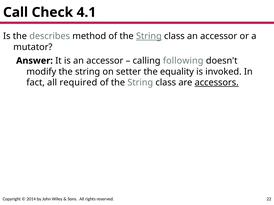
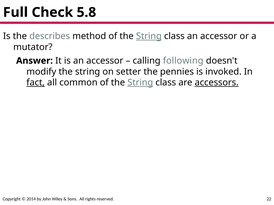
Call: Call -> Full (15, 12)
4.1: 4.1 -> 5.8 (86, 12)
equality: equality -> pennies (177, 72)
fact underline: none -> present (36, 83)
required: required -> common (78, 83)
String underline: none -> present (140, 83)
